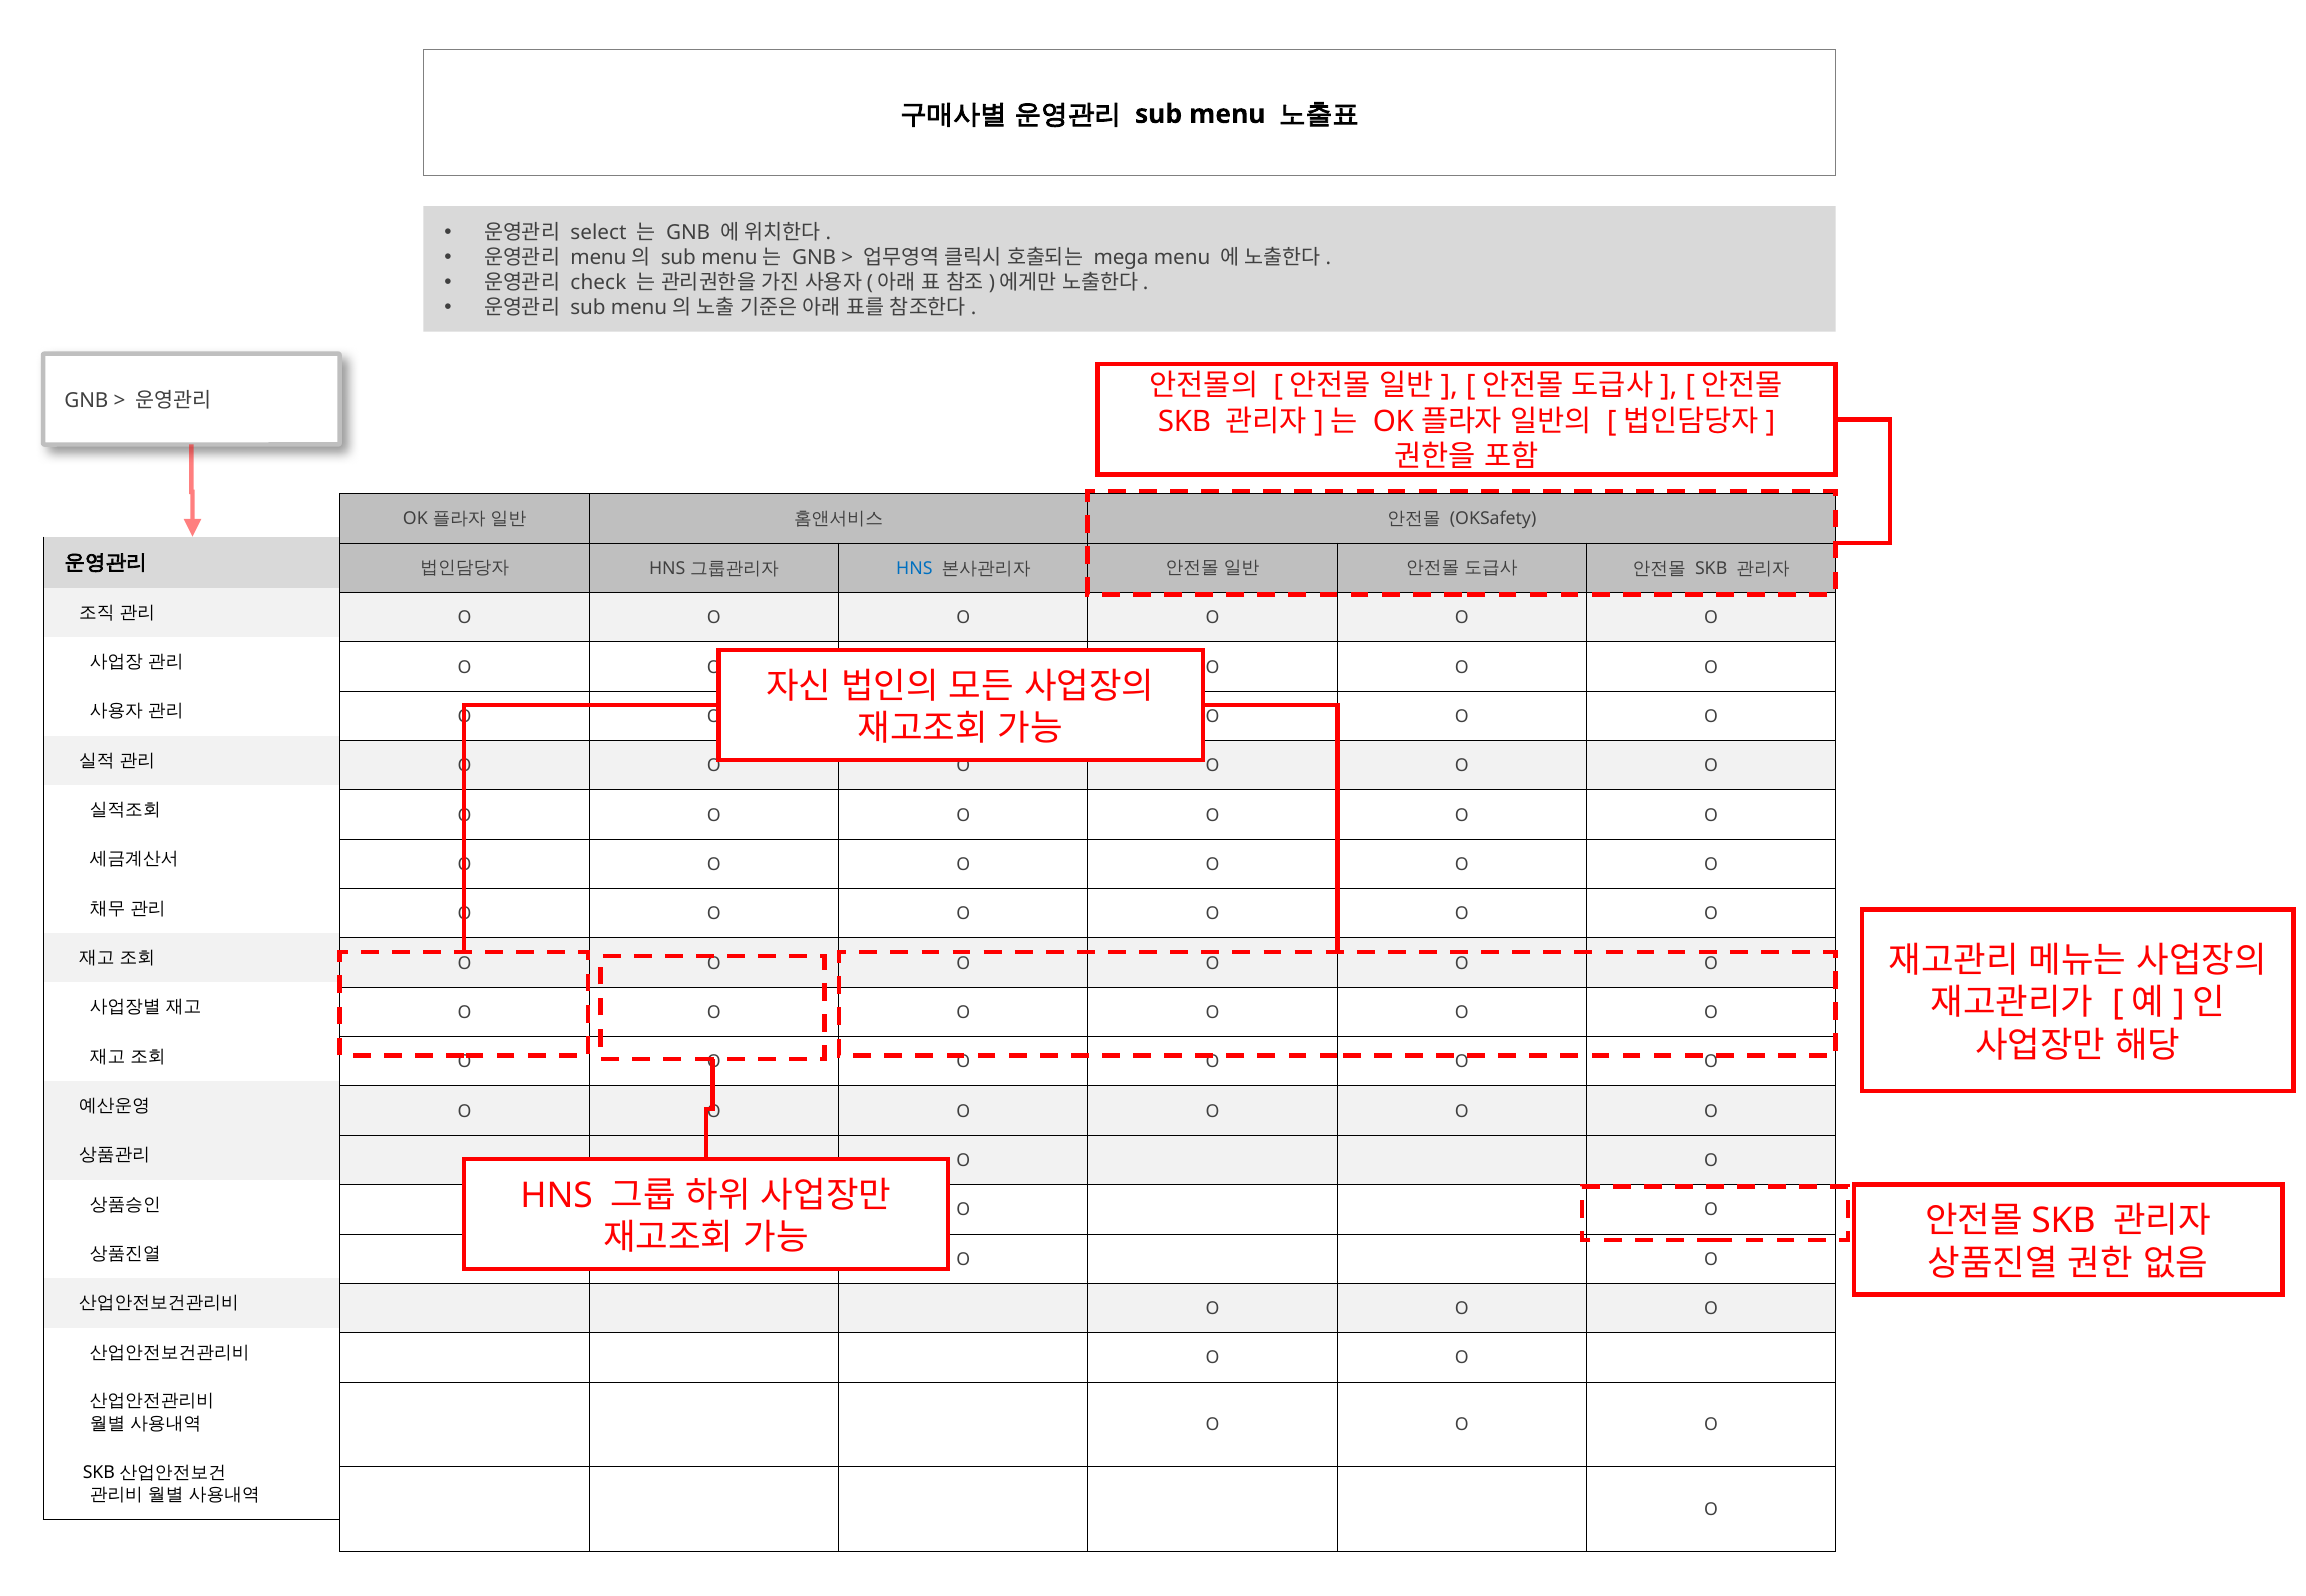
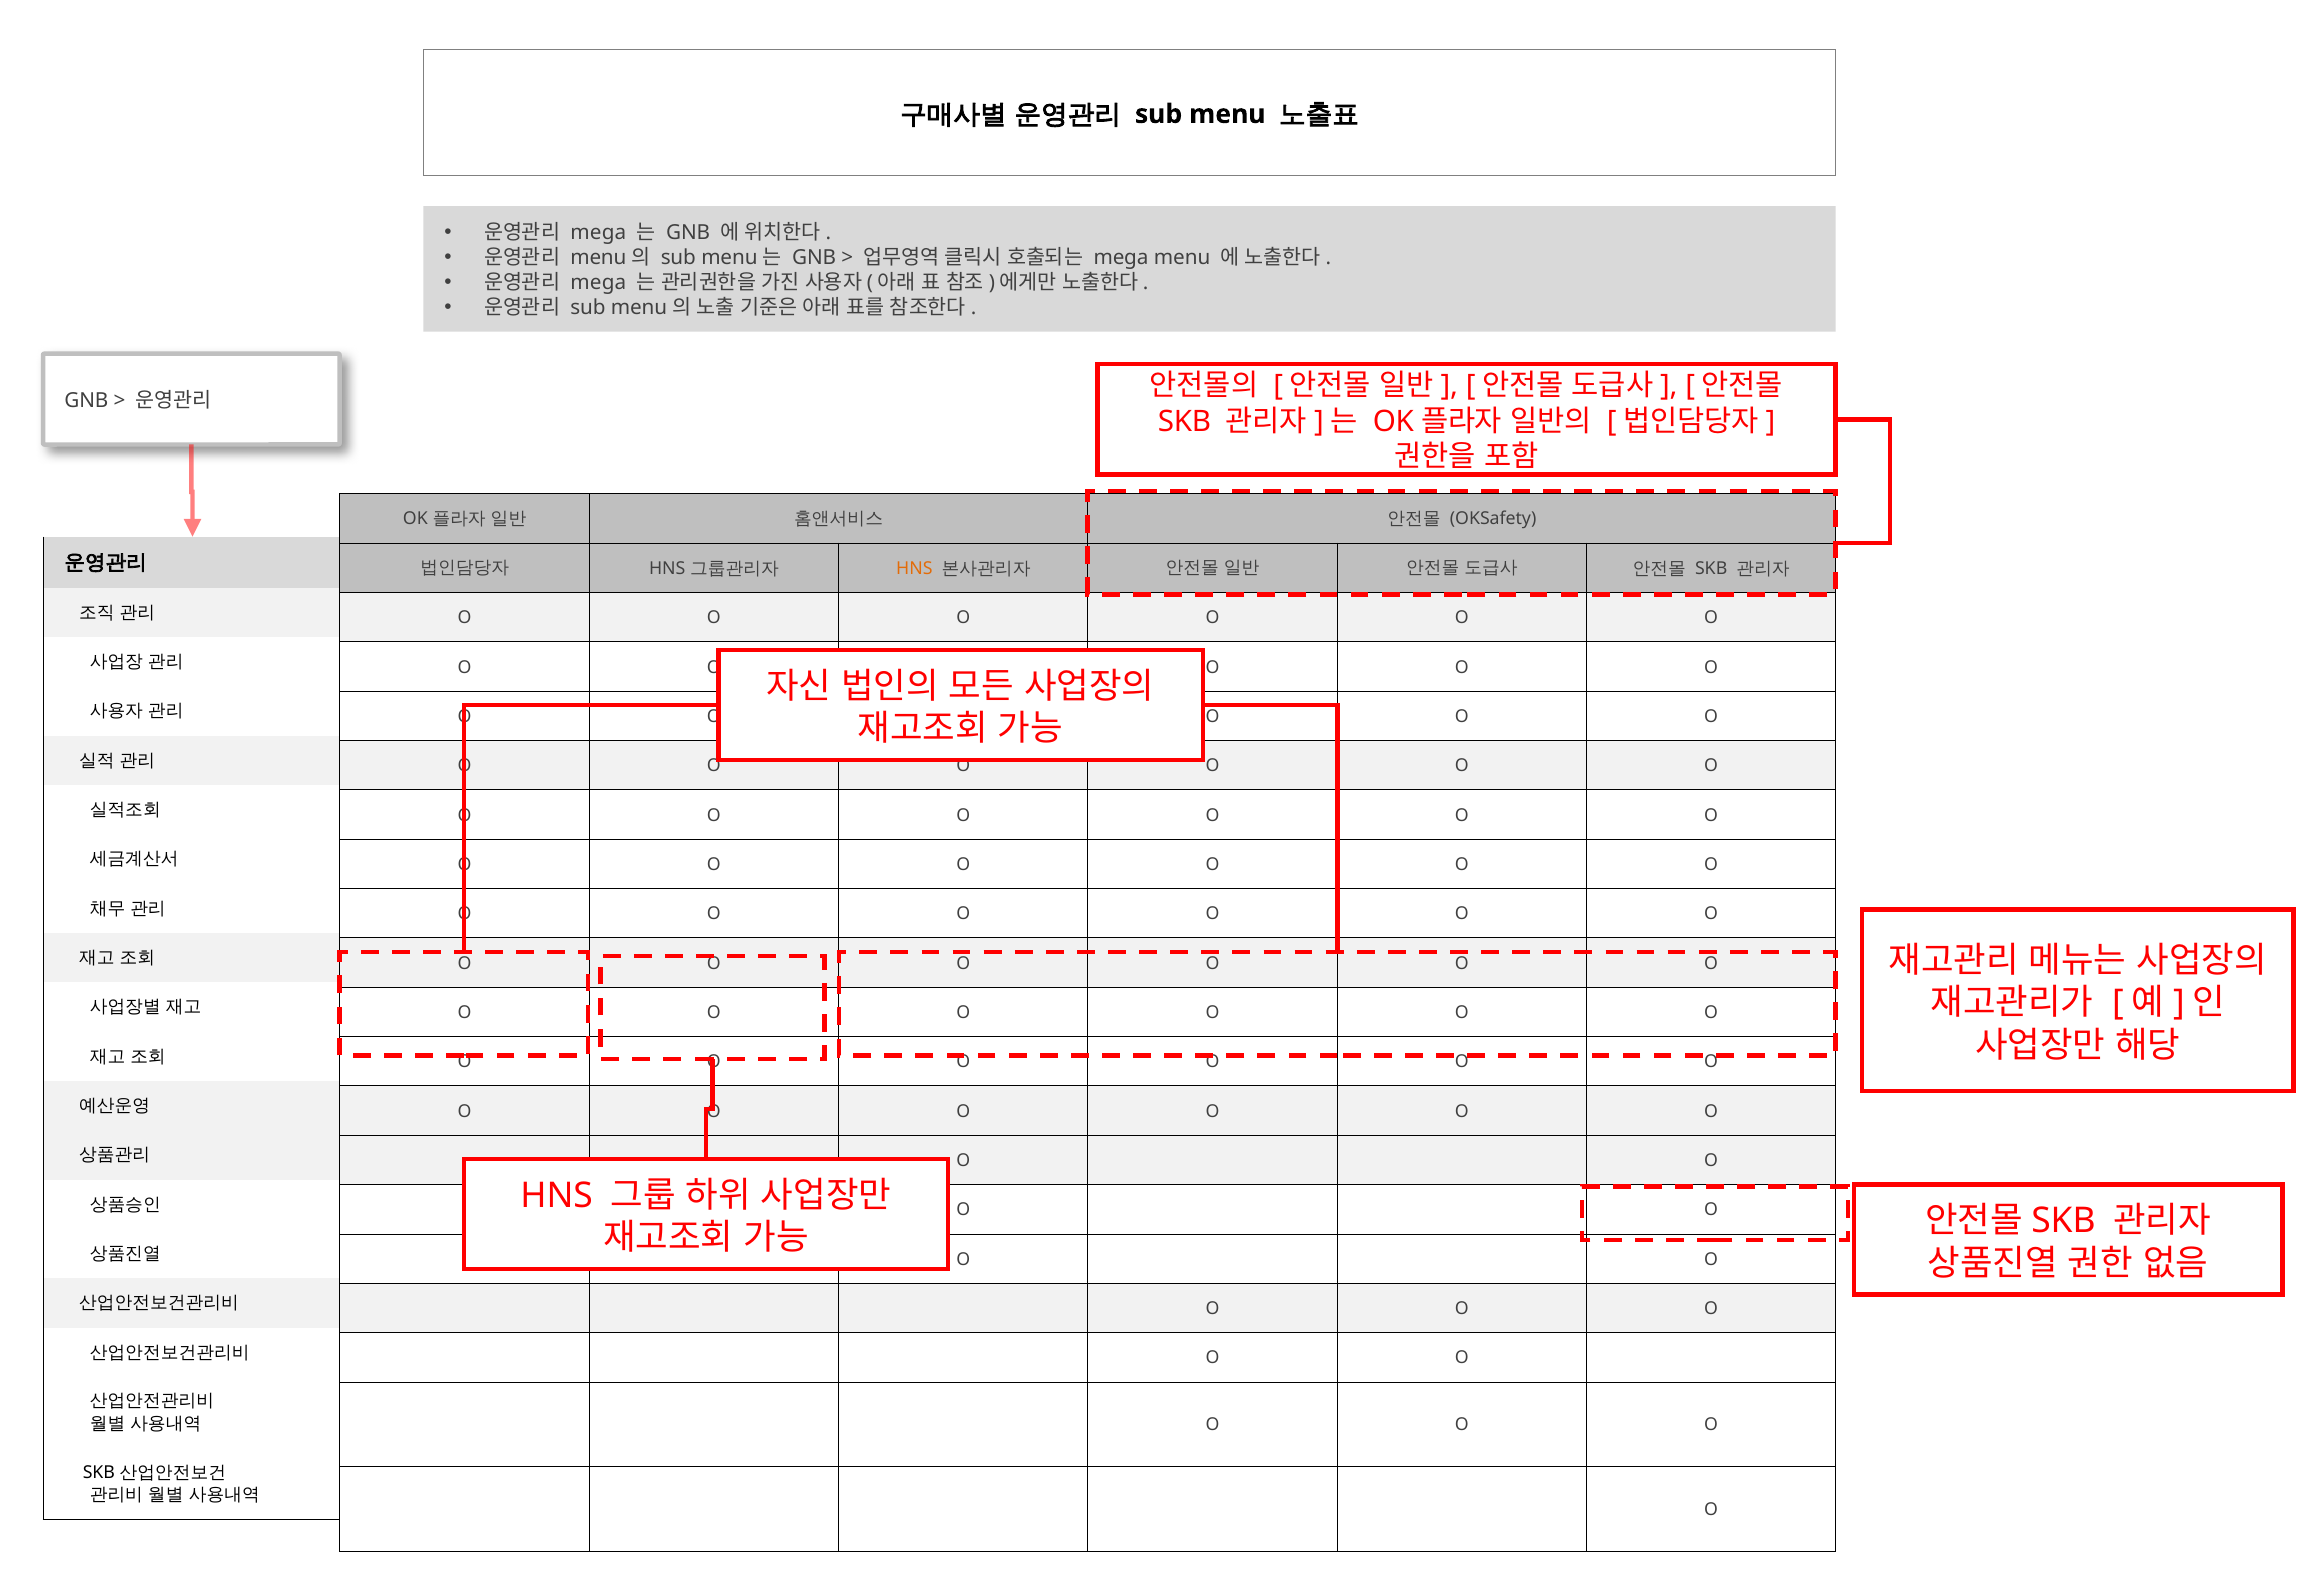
select: select -> mega (598, 233)
check: check -> mega (598, 283)
HNS colour: blue -> orange (914, 569)
